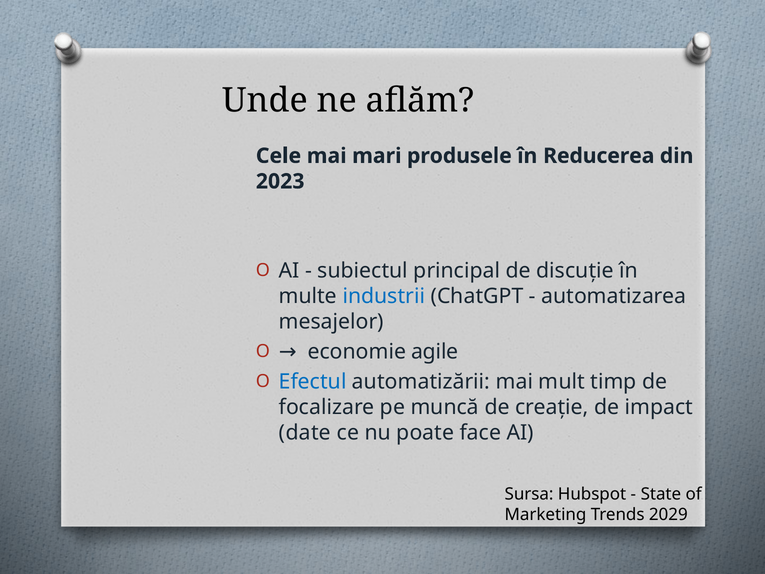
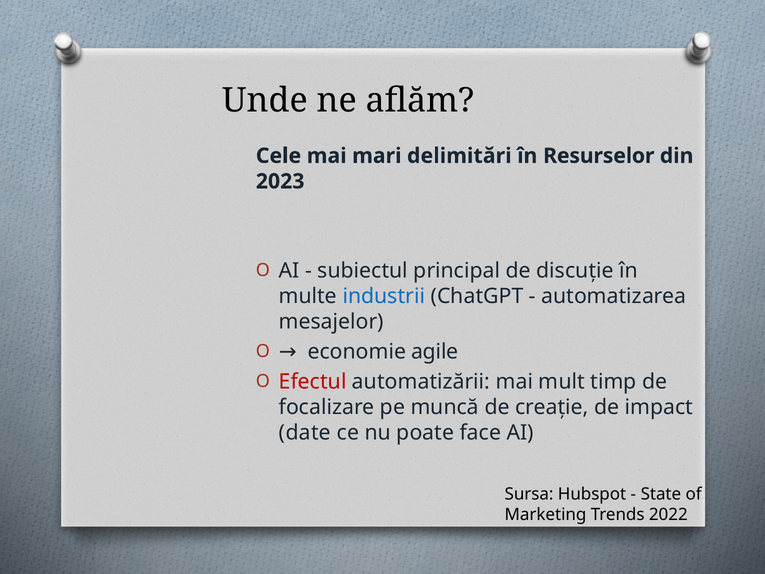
produsele: produsele -> delimitări (459, 156)
Reducerea: Reducerea -> Resurselor (599, 156)
Efectul colour: blue -> red (313, 381)
2029: 2029 -> 2022 (668, 514)
